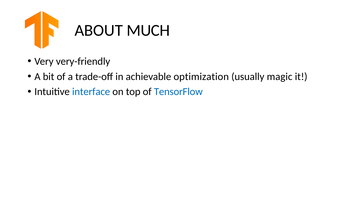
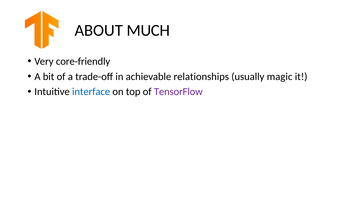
very-friendly: very-friendly -> core-friendly (83, 61)
optimization: optimization -> relationships (201, 76)
TensorFlow colour: blue -> purple (178, 92)
